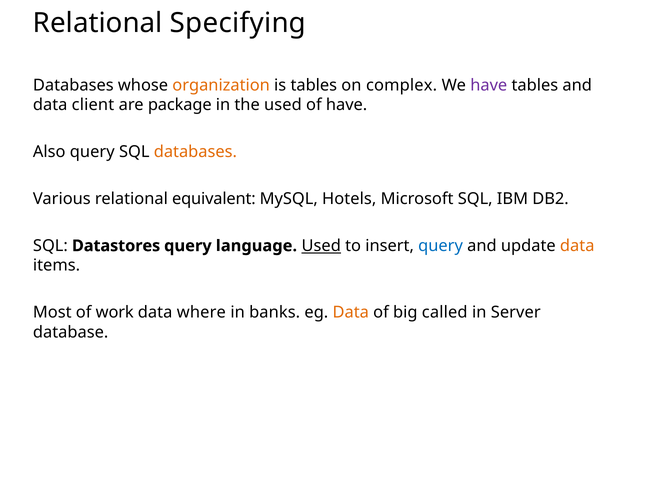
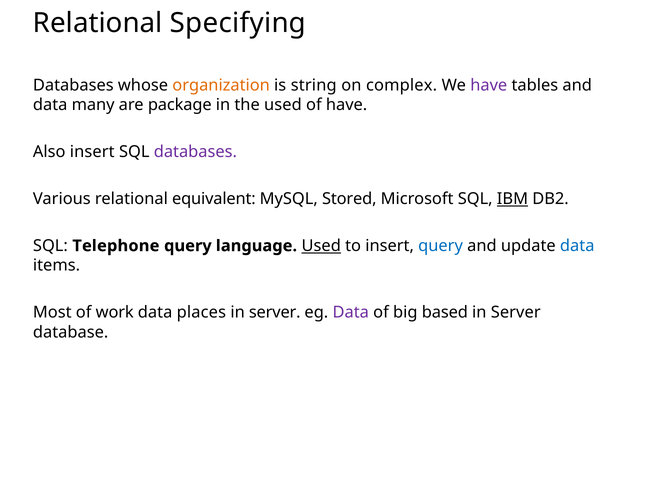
is tables: tables -> string (314, 85)
client: client -> many (93, 105)
Also query: query -> insert (92, 152)
databases colour: orange -> purple (195, 152)
Hotels: Hotels -> Stored (349, 199)
IBM underline: none -> present (512, 199)
Datastores: Datastores -> Telephone (116, 246)
data colour: orange -> blue (577, 246)
where: where -> places (201, 313)
banks: banks -> server (275, 313)
Data colour: orange -> purple (351, 313)
called: called -> based (445, 313)
